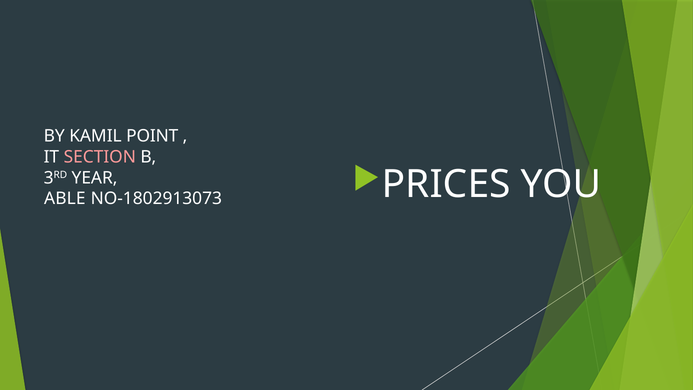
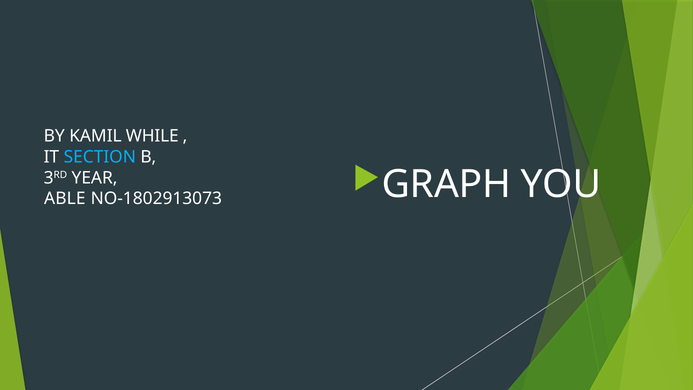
POINT: POINT -> WHILE (152, 136)
SECTION colour: pink -> light blue (100, 157)
PRICES: PRICES -> GRAPH (446, 184)
